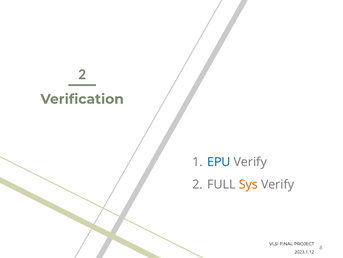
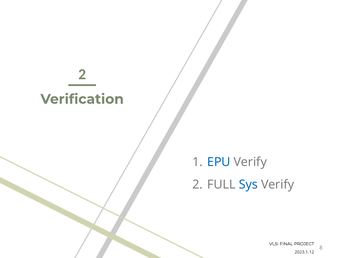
Sys colour: orange -> blue (248, 184)
